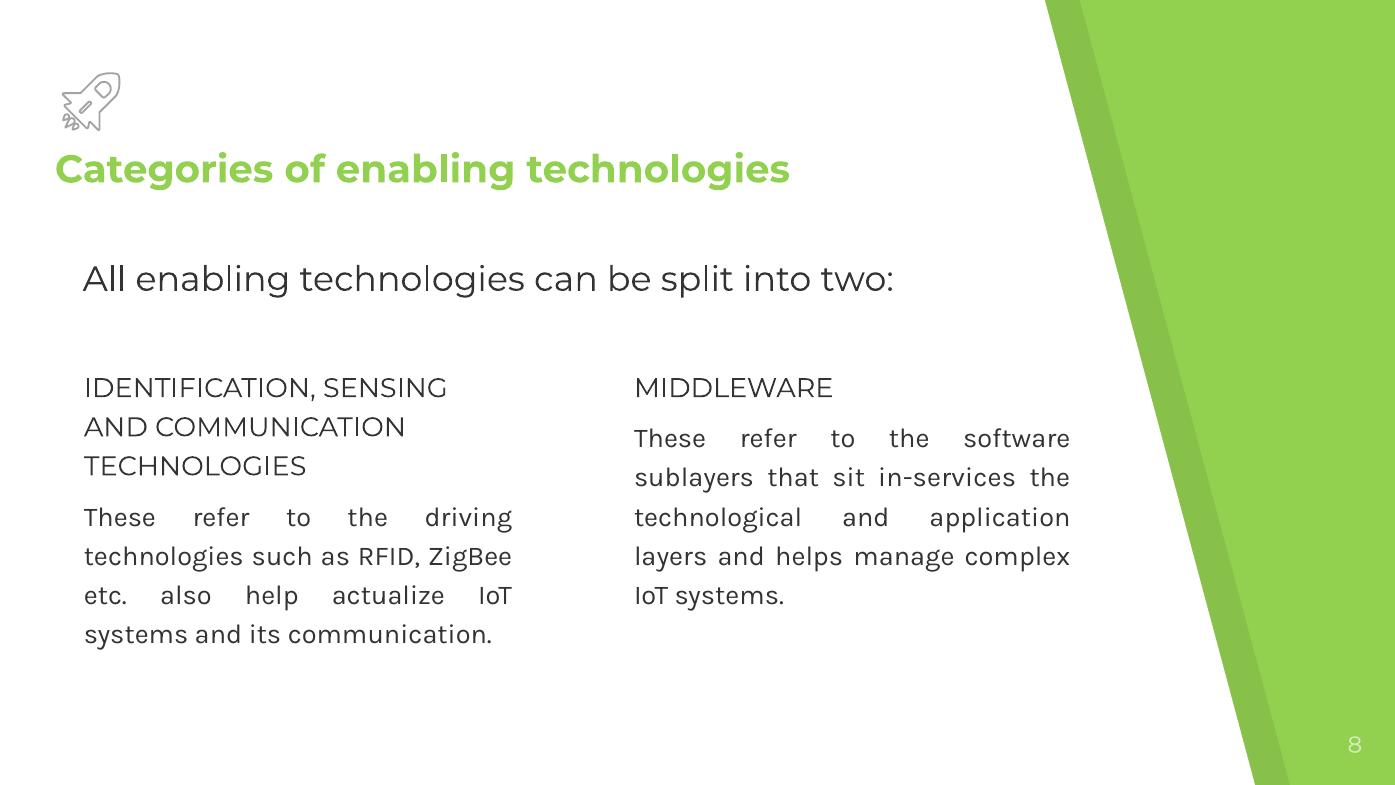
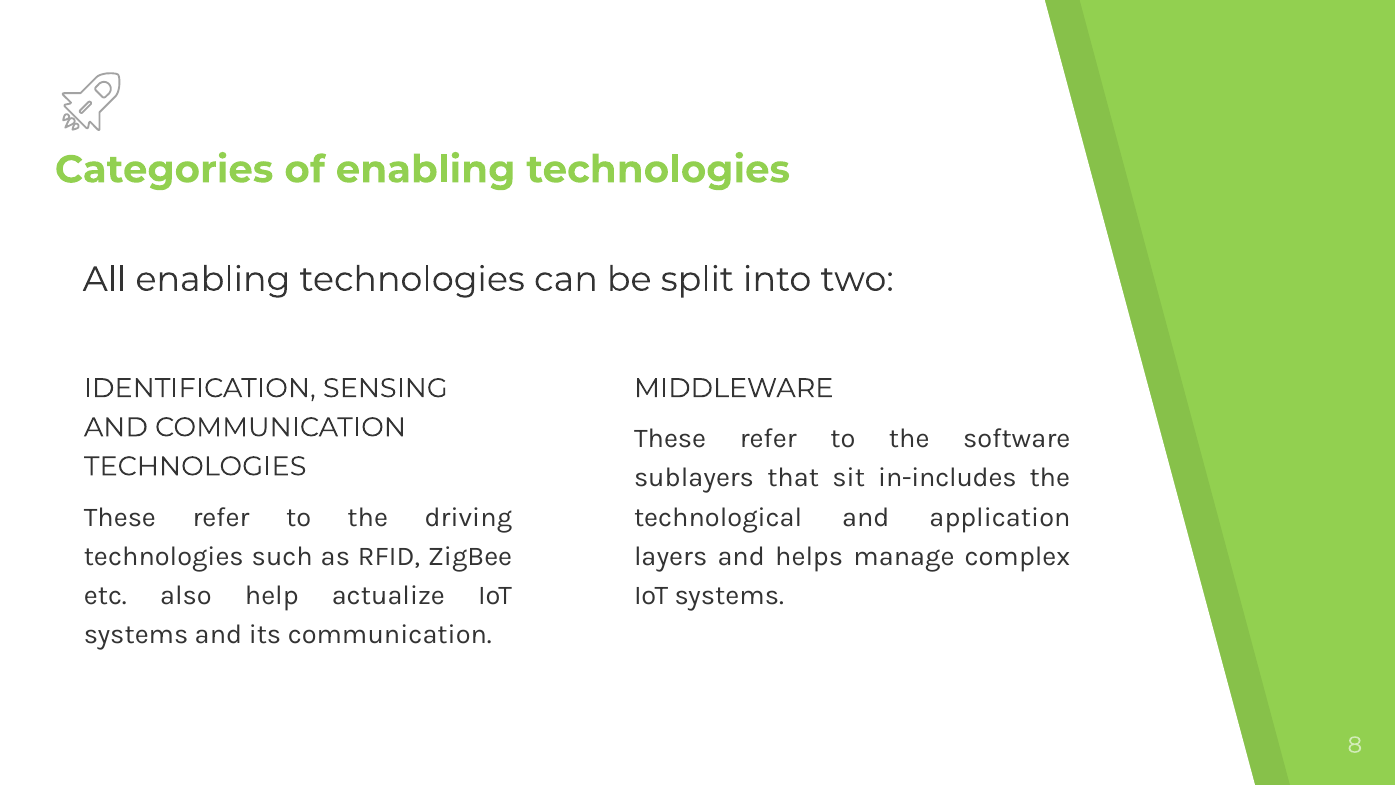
in-services: in-services -> in-includes (947, 478)
